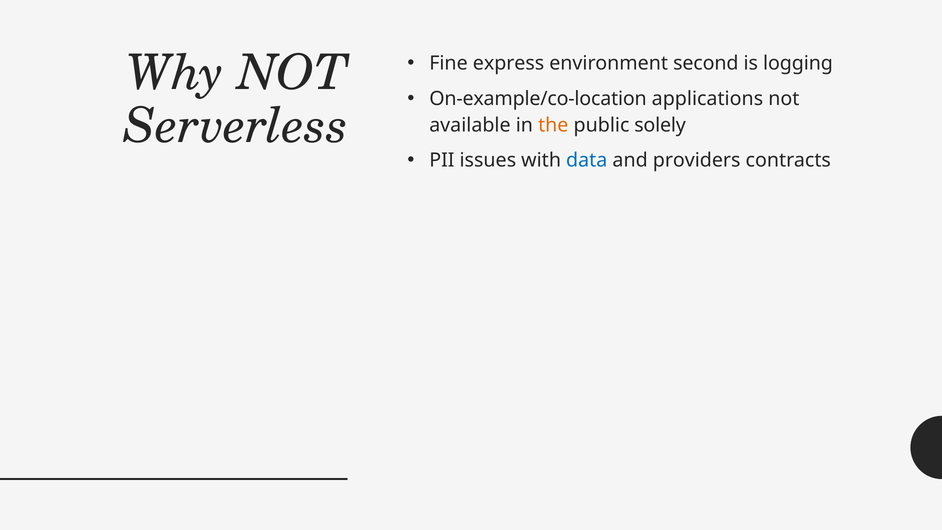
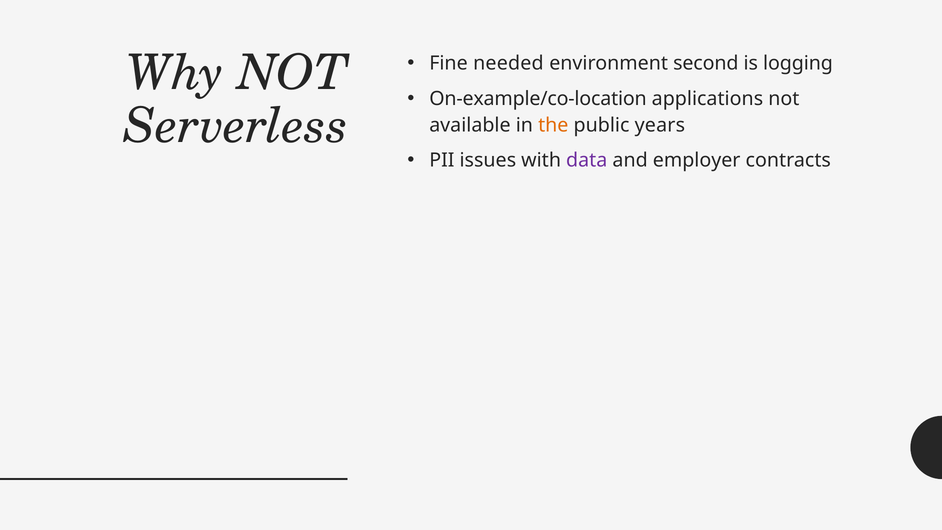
express: express -> needed (508, 63)
solely: solely -> years (660, 125)
data colour: blue -> purple (587, 160)
providers: providers -> employer (697, 160)
